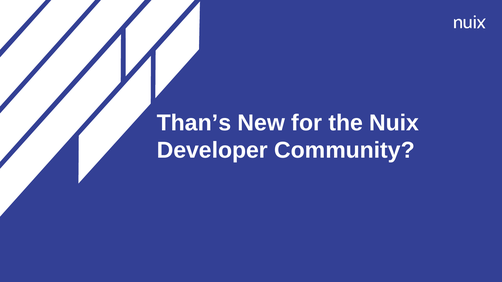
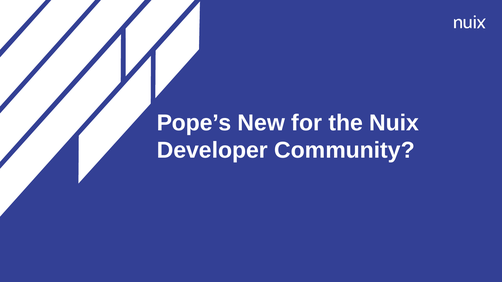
Than’s: Than’s -> Pope’s (194, 123)
